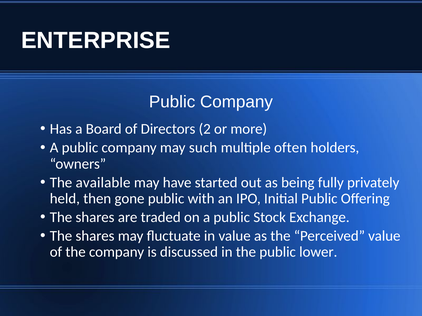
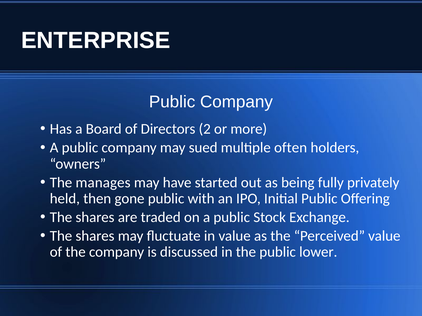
such: such -> sued (203, 148)
available: available -> manages (103, 183)
